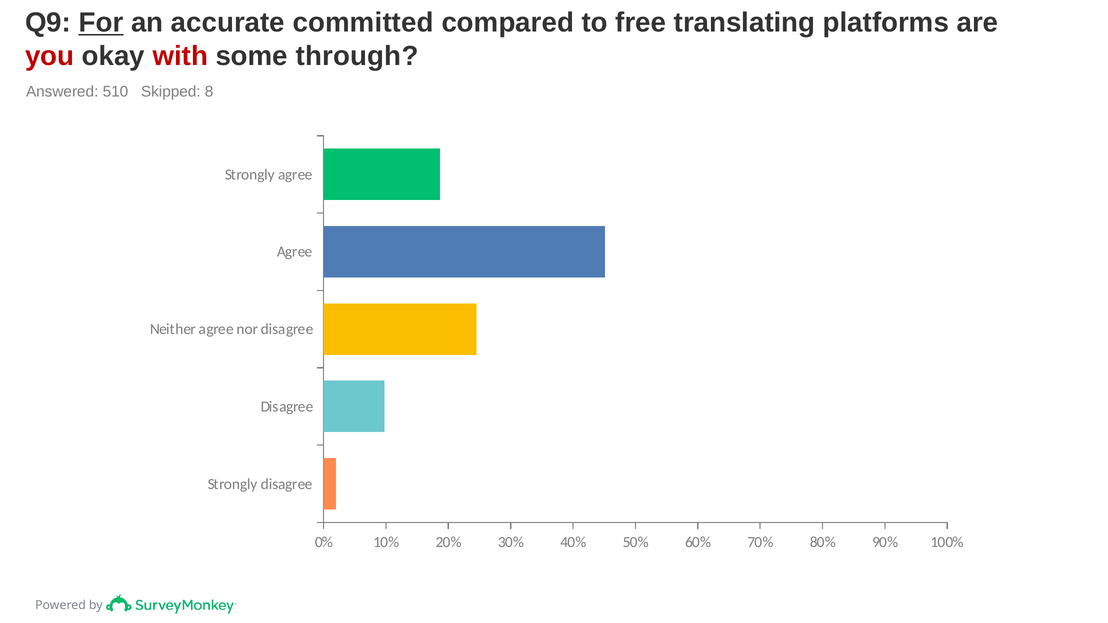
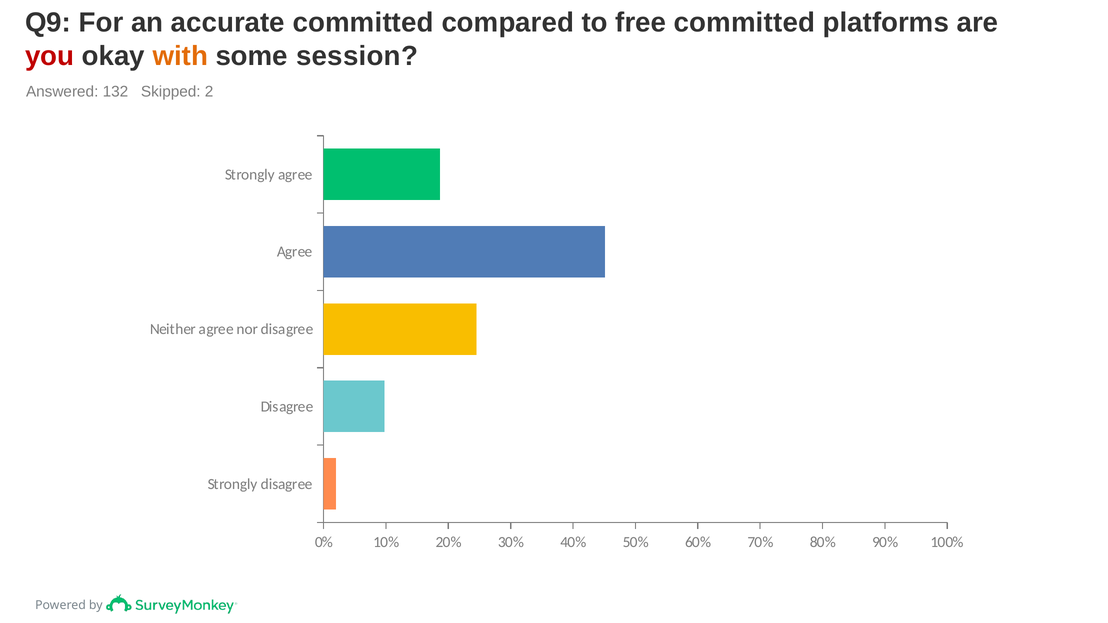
For underline: present -> none (101, 23)
free translating: translating -> committed (744, 23)
with colour: red -> orange (180, 56)
through: through -> session (357, 56)
510: 510 -> 132 (115, 92)
8: 8 -> 2 (209, 92)
